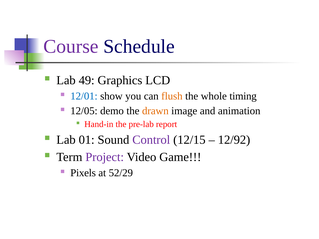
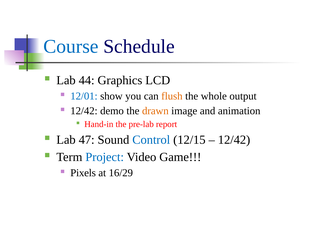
Course colour: purple -> blue (71, 47)
49: 49 -> 44 (87, 80)
timing: timing -> output (243, 96)
12/05: 12/05 -> 12/42 (84, 111)
01: 01 -> 47 (87, 140)
Control colour: purple -> blue (151, 140)
12/92: 12/92 -> 12/42 (234, 140)
Project colour: purple -> blue (105, 157)
52/29: 52/29 -> 16/29 (121, 173)
